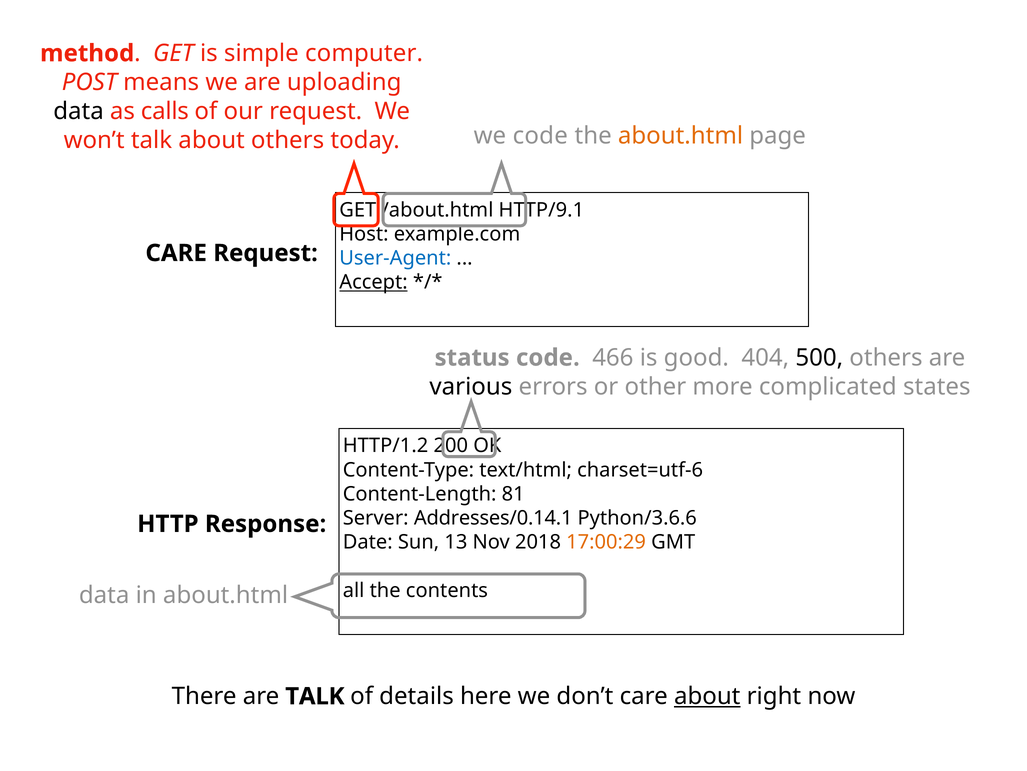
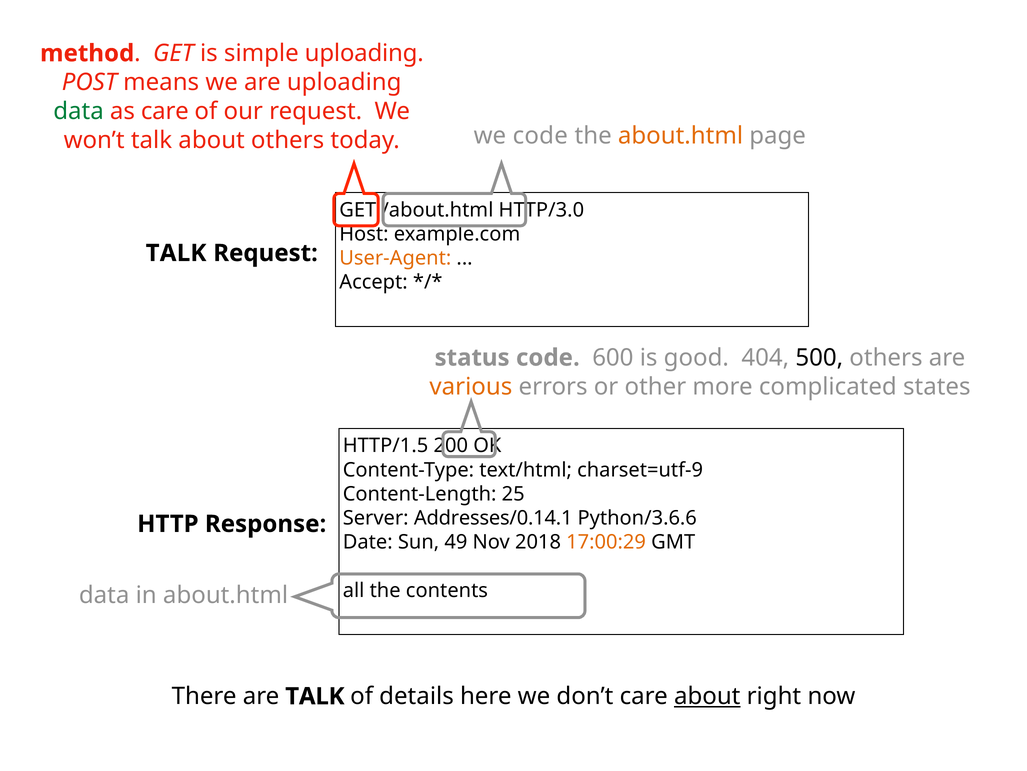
simple computer: computer -> uploading (364, 53)
data colour: black -> green (79, 111)
as calls: calls -> care (165, 111)
HTTP/9.1: HTTP/9.1 -> HTTP/3.0 (541, 210)
CARE: CARE -> TALK (176, 253)
User-Agent colour: blue -> orange (395, 258)
Accept underline: present -> none (374, 282)
466: 466 -> 600 (613, 357)
various colour: black -> orange (471, 386)
HTTP/1.2: HTTP/1.2 -> HTTP/1.5 (386, 445)
charset=utf-6: charset=utf-6 -> charset=utf-9 (640, 469)
81: 81 -> 25 (513, 494)
13: 13 -> 49 (456, 542)
